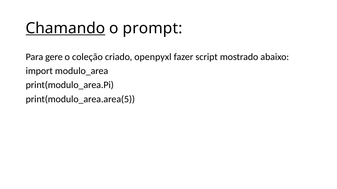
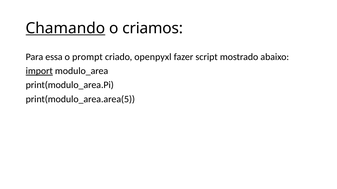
prompt: prompt -> criamos (153, 28)
gere: gere -> essa (54, 57)
coleção: coleção -> prompt (87, 57)
import underline: none -> present (39, 71)
